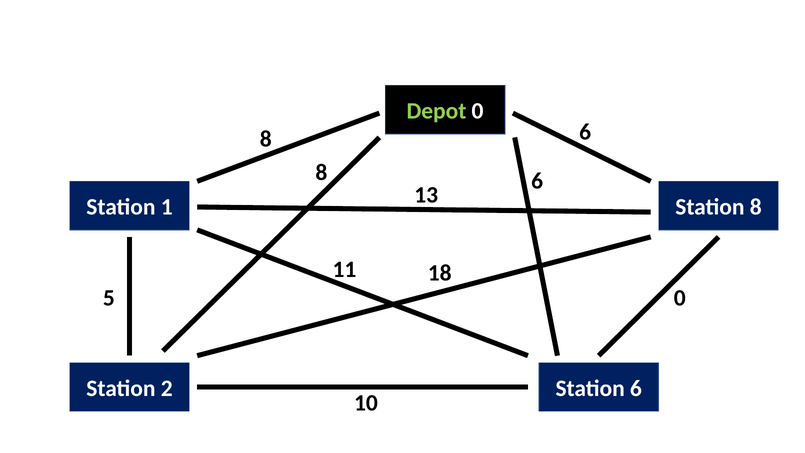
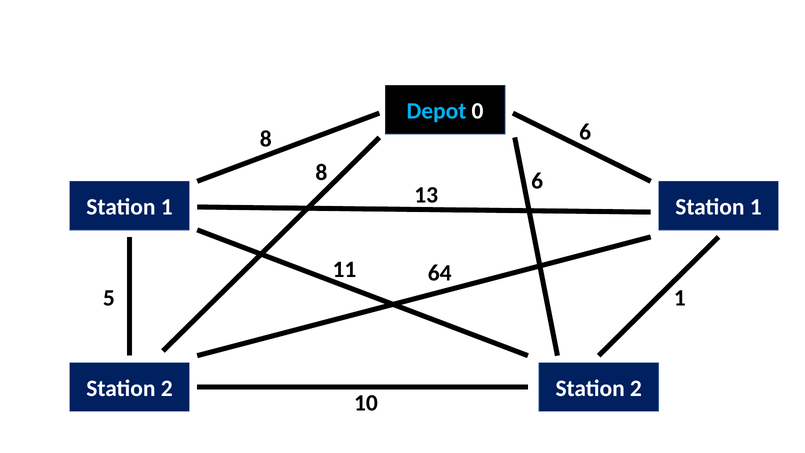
Depot colour: light green -> light blue (436, 111)
8: 8 -> 1 (756, 207)
18: 18 -> 64 (440, 273)
5 0: 0 -> 1 (680, 298)
6: 6 -> 2 (636, 388)
